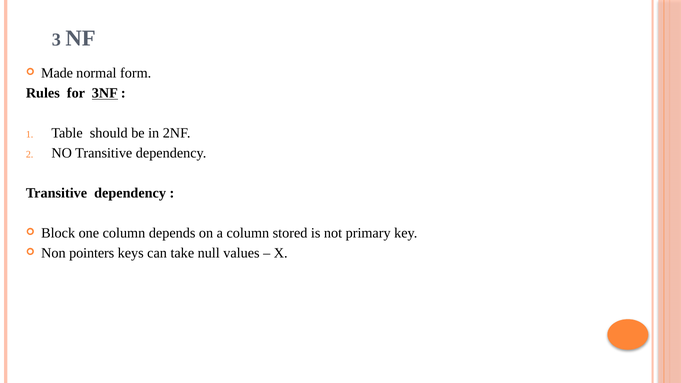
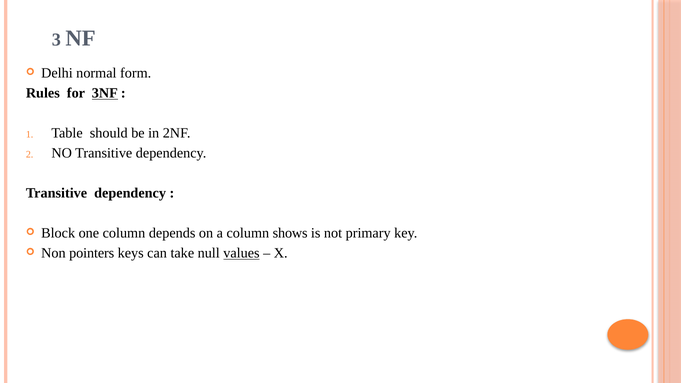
Made: Made -> Delhi (57, 73)
stored: stored -> shows (290, 233)
values underline: none -> present (241, 253)
